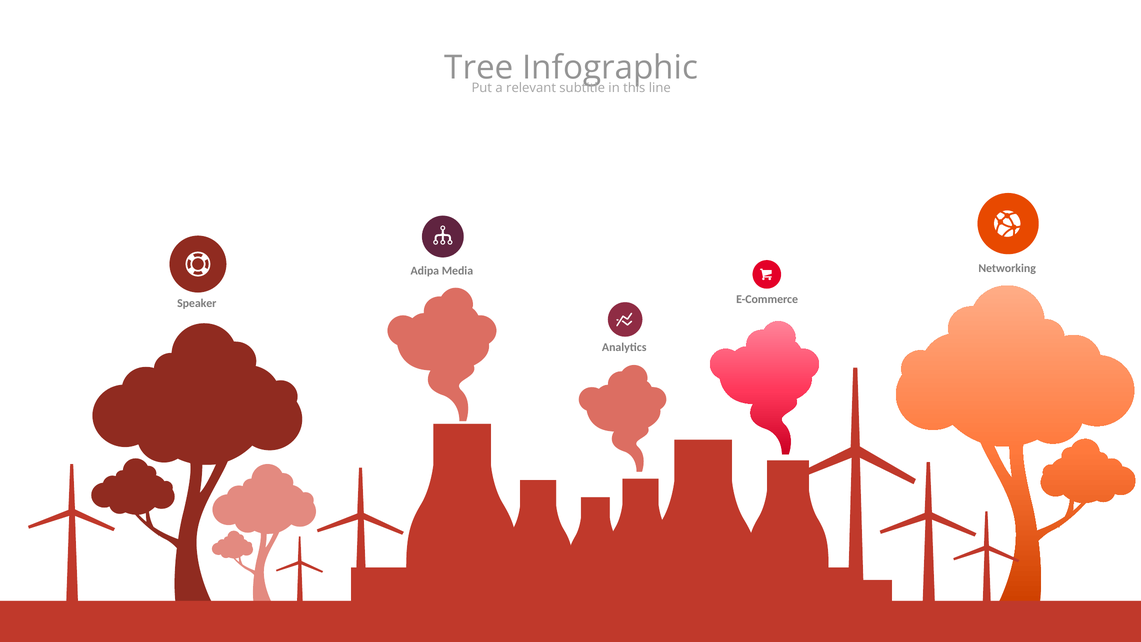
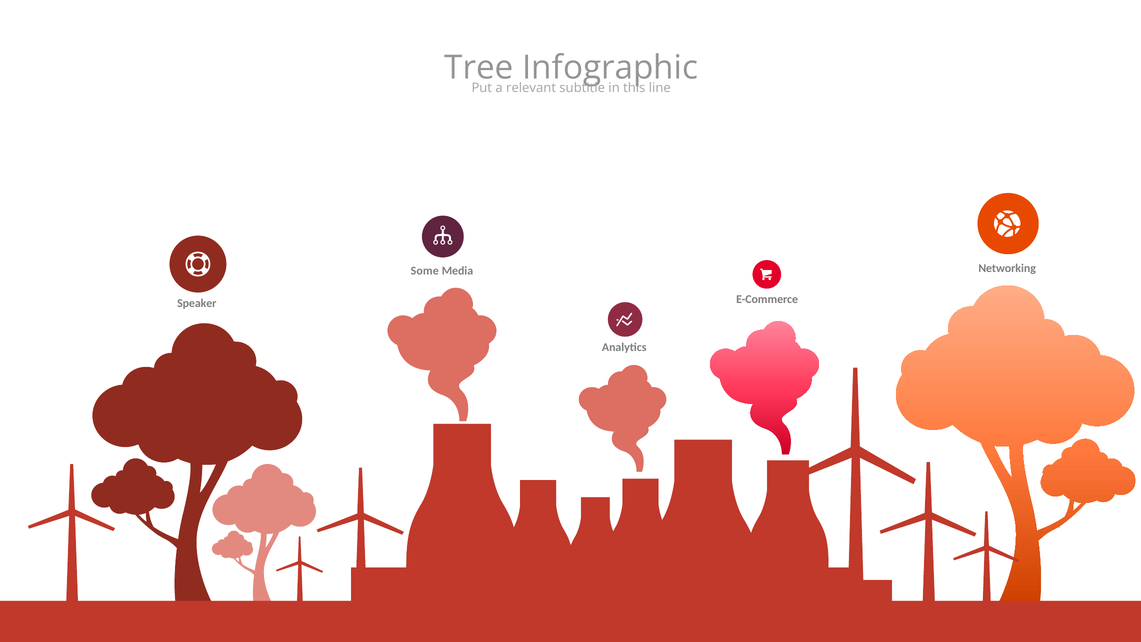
Adipa: Adipa -> Some (425, 271)
